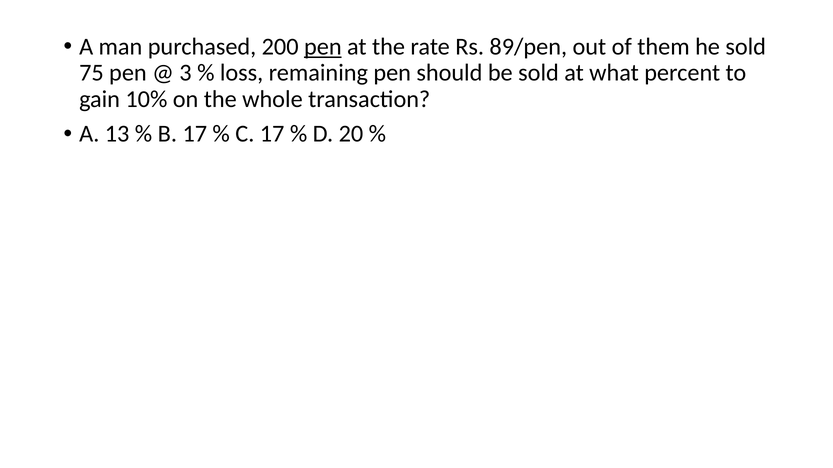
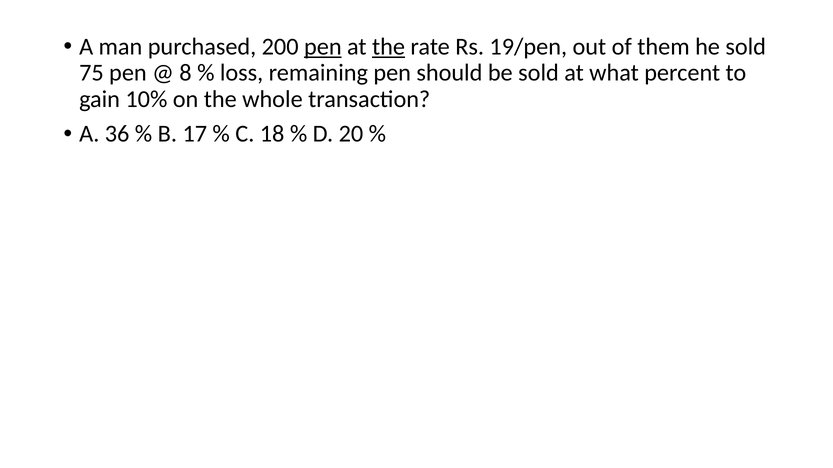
the underline: none -> present (389, 47)
89/pen: 89/pen -> 19/pen (528, 47)
3: 3 -> 8 (185, 73)
13: 13 -> 36 (117, 134)
C 17: 17 -> 18 (272, 134)
